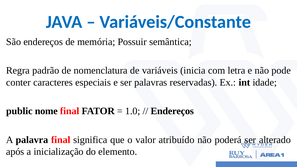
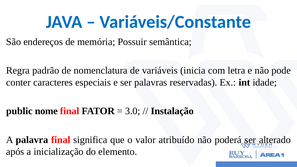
1.0: 1.0 -> 3.0 (133, 111)
Endereços: Endereços -> Instalação (172, 111)
